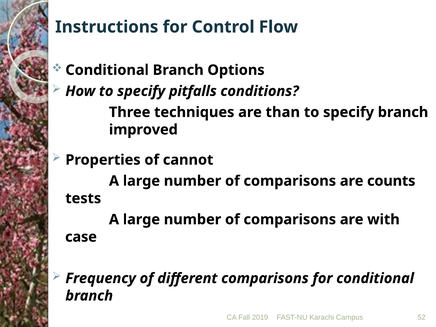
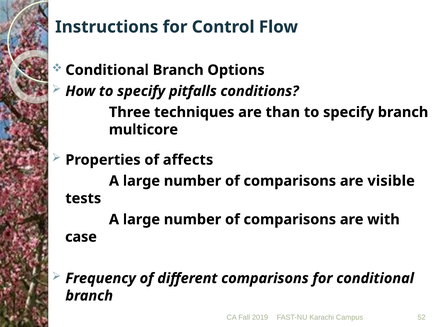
improved: improved -> multicore (143, 130)
cannot: cannot -> affects (188, 160)
counts: counts -> visible (391, 181)
